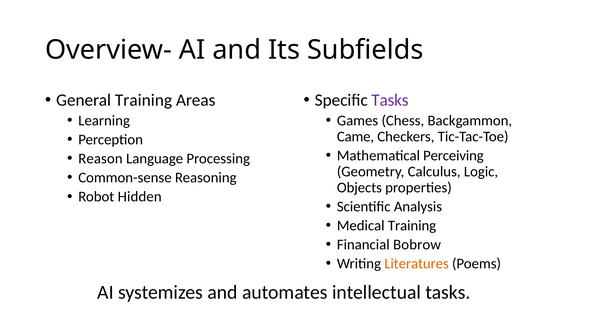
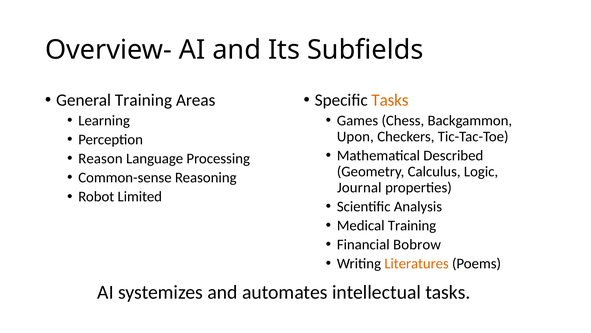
Tasks colour: purple -> orange (390, 100)
Came: Came -> Upon (355, 136)
Perceiving: Perceiving -> Described (453, 155)
Objects: Objects -> Journal (359, 187)
Hidden: Hidden -> Limited (140, 196)
